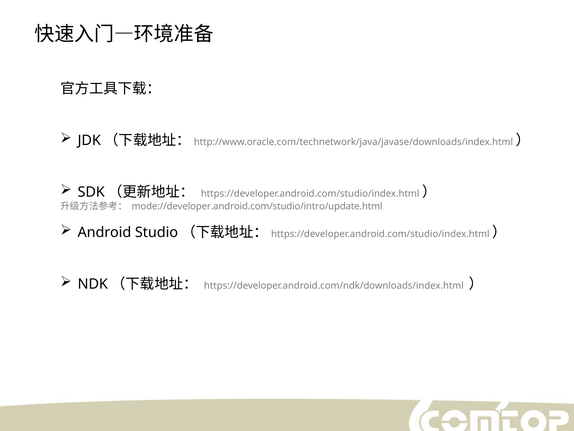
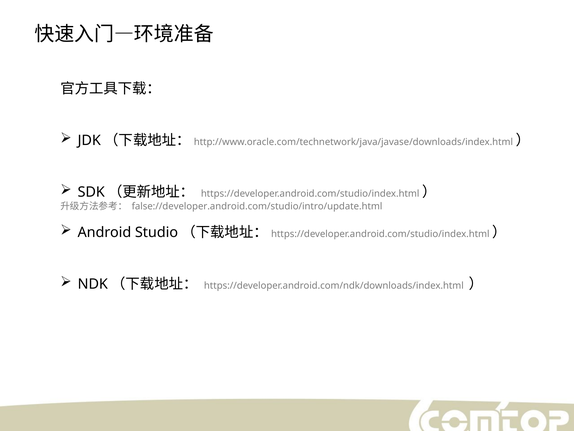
mode://developer.android.com/studio/intro/update.html: mode://developer.android.com/studio/intro/update.html -> false://developer.android.com/studio/intro/update.html (257, 206)
